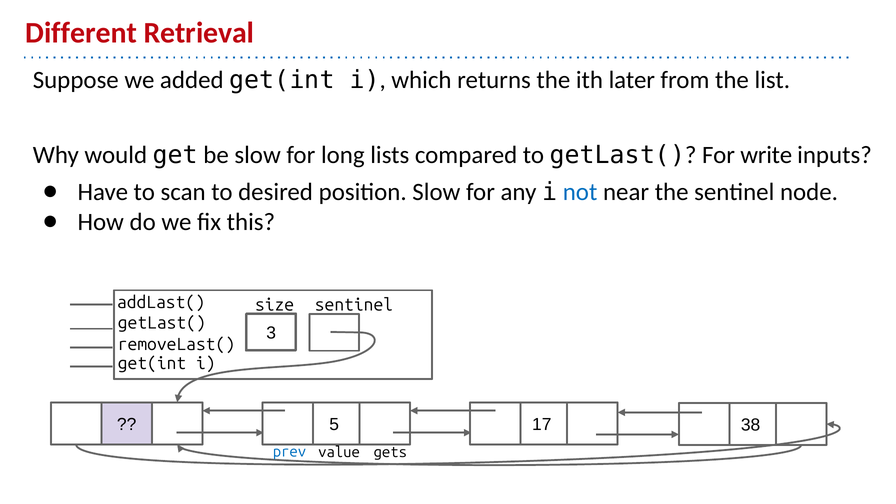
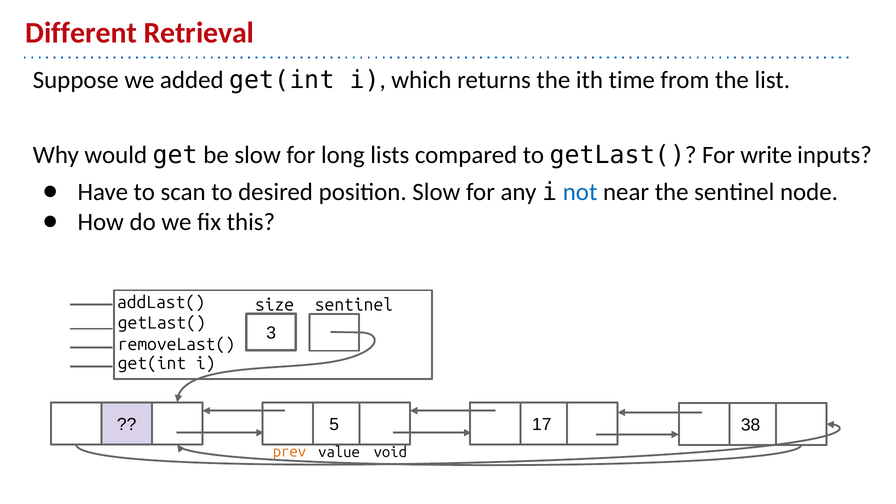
later: later -> time (632, 80)
prev colour: blue -> orange (289, 452)
gets: gets -> void (390, 452)
